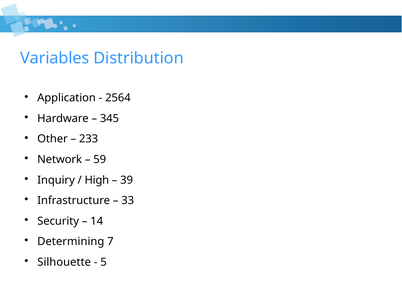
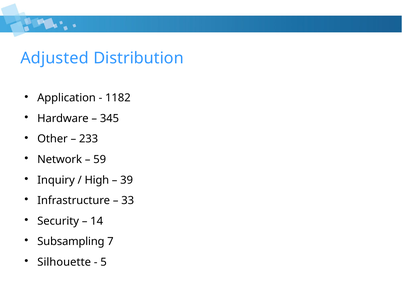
Variables: Variables -> Adjusted (55, 58)
2564: 2564 -> 1182 (118, 98)
Determining: Determining -> Subsampling (71, 242)
